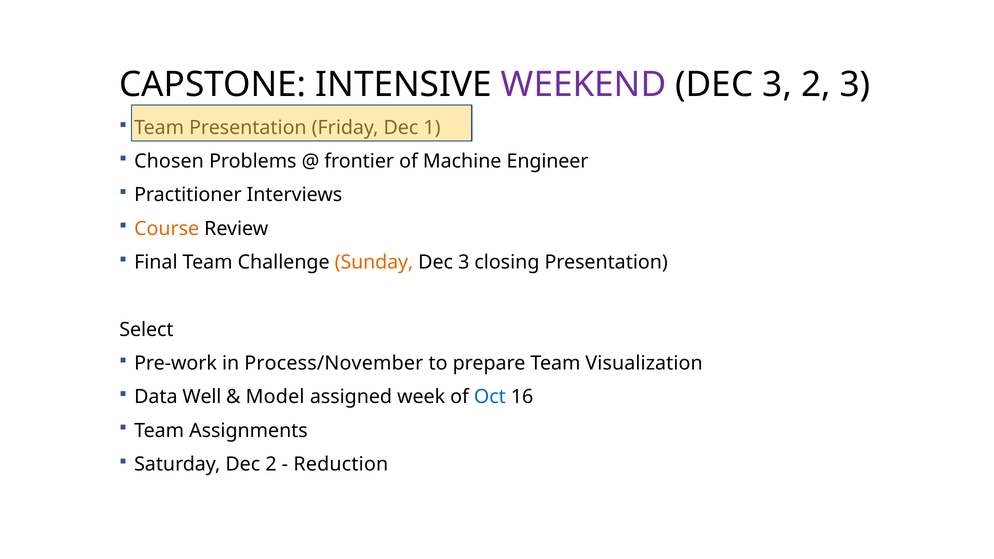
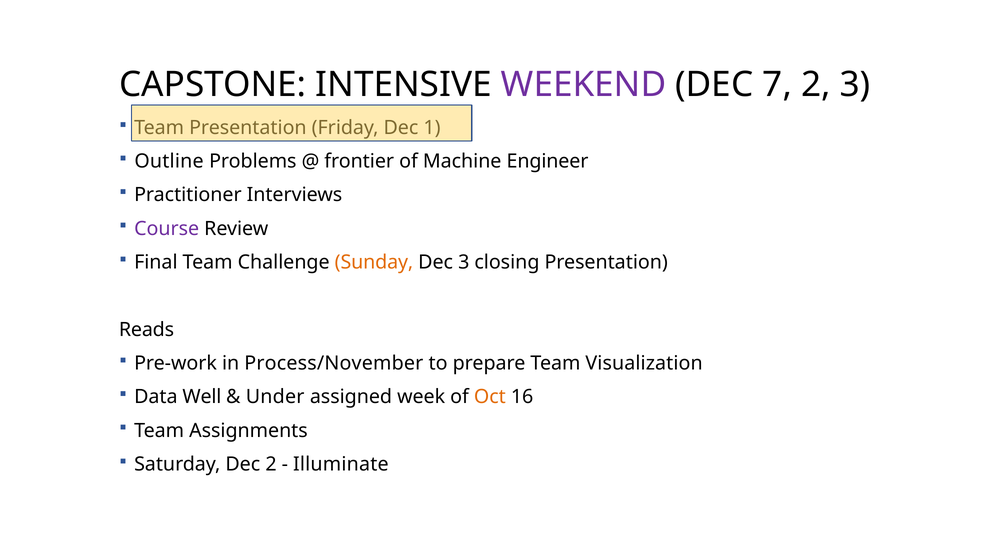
3: 3 -> 7 (777, 84)
Chosen: Chosen -> Outline (169, 161)
Course colour: orange -> purple (167, 229)
Select: Select -> Reads (147, 330)
Model: Model -> Under (275, 397)
Oct colour: blue -> orange (490, 397)
Reduction: Reduction -> Illuminate (341, 464)
